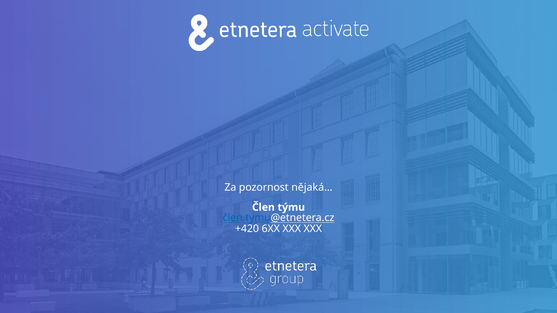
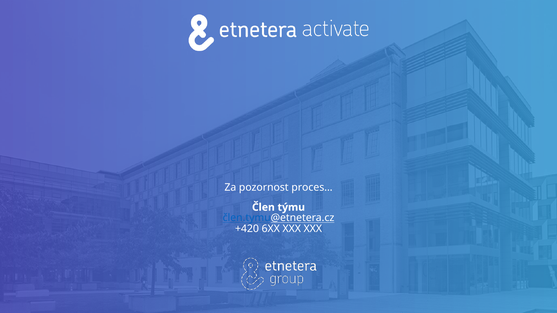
nějaká…: nějaká… -> proces… (312, 187)
